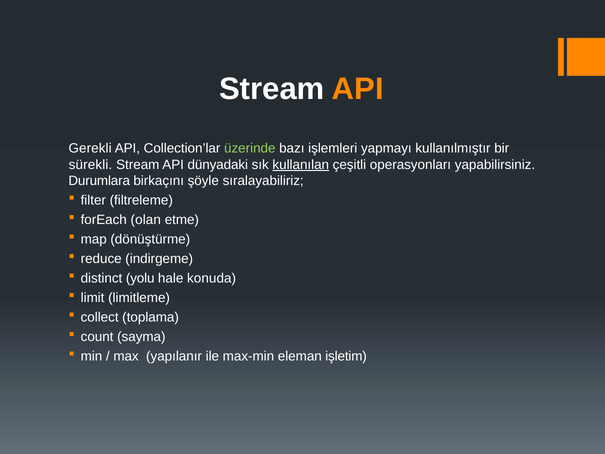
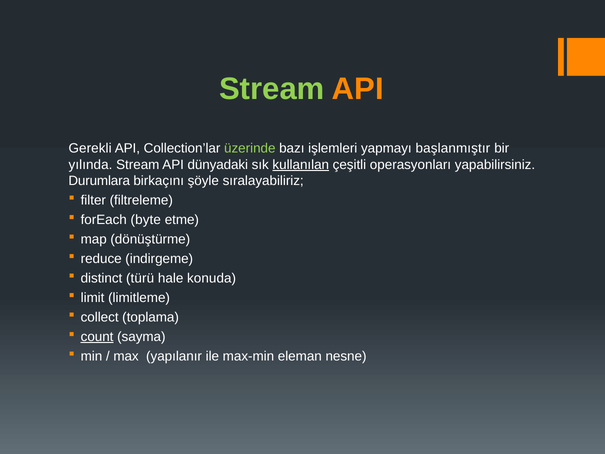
Stream colour: white -> light green (272, 89)
kullanılmıştır: kullanılmıştır -> başlanmıştır (453, 148)
sürekli: sürekli -> yılında (91, 165)
olan: olan -> byte (146, 220)
yolu: yolu -> türü (140, 278)
count underline: none -> present (97, 337)
işletim: işletim -> nesne (346, 356)
